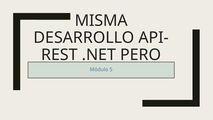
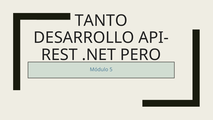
MISMA: MISMA -> TANTO (101, 21)
